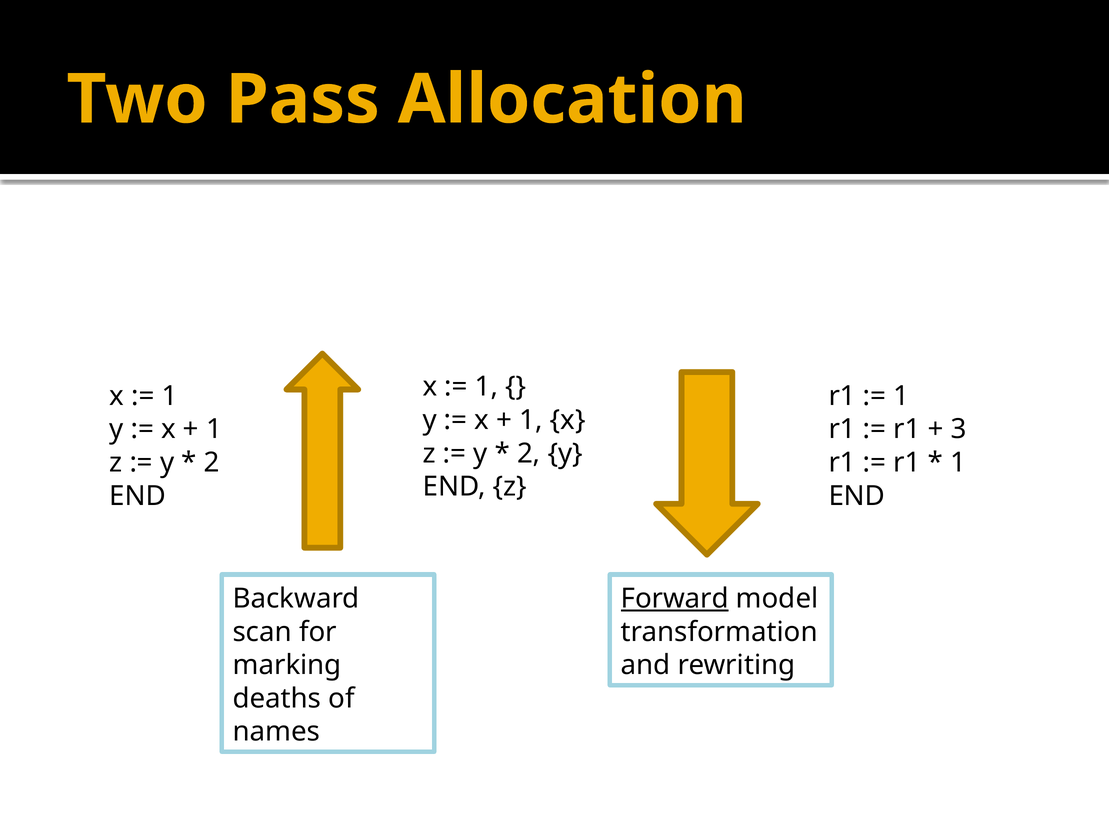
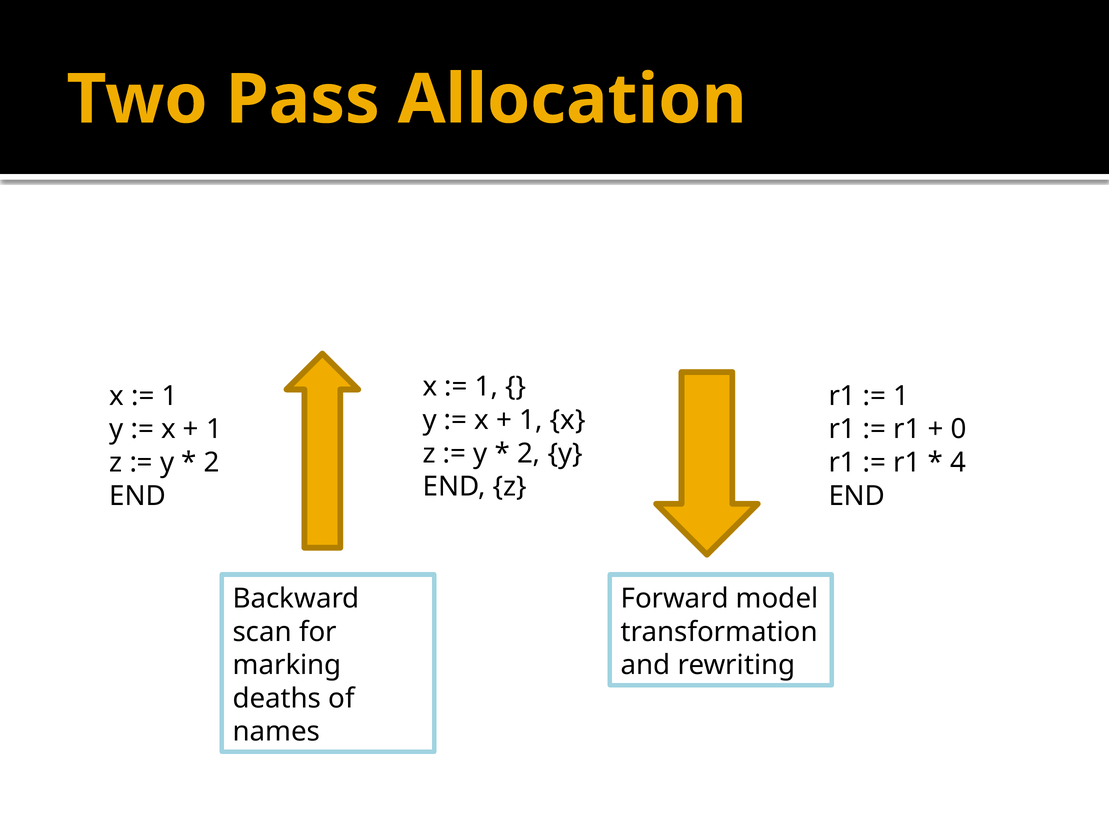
3: 3 -> 0 (959, 429)
1: 1 -> 4 (958, 462)
Forward underline: present -> none (675, 598)
